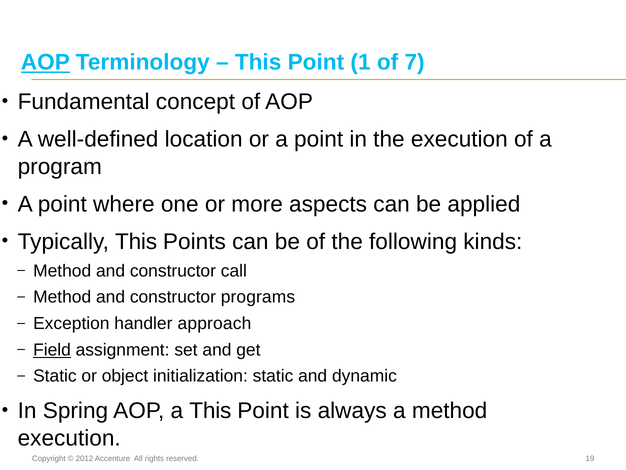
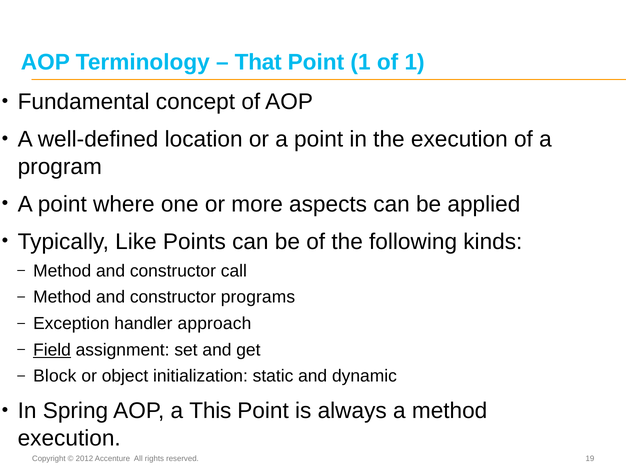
AOP underline: present -> none (45, 62)
This: This -> That (258, 62)
of 7: 7 -> 1 (415, 62)
Typically This: This -> Like (136, 241)
Static: Static -> Block (55, 376)
